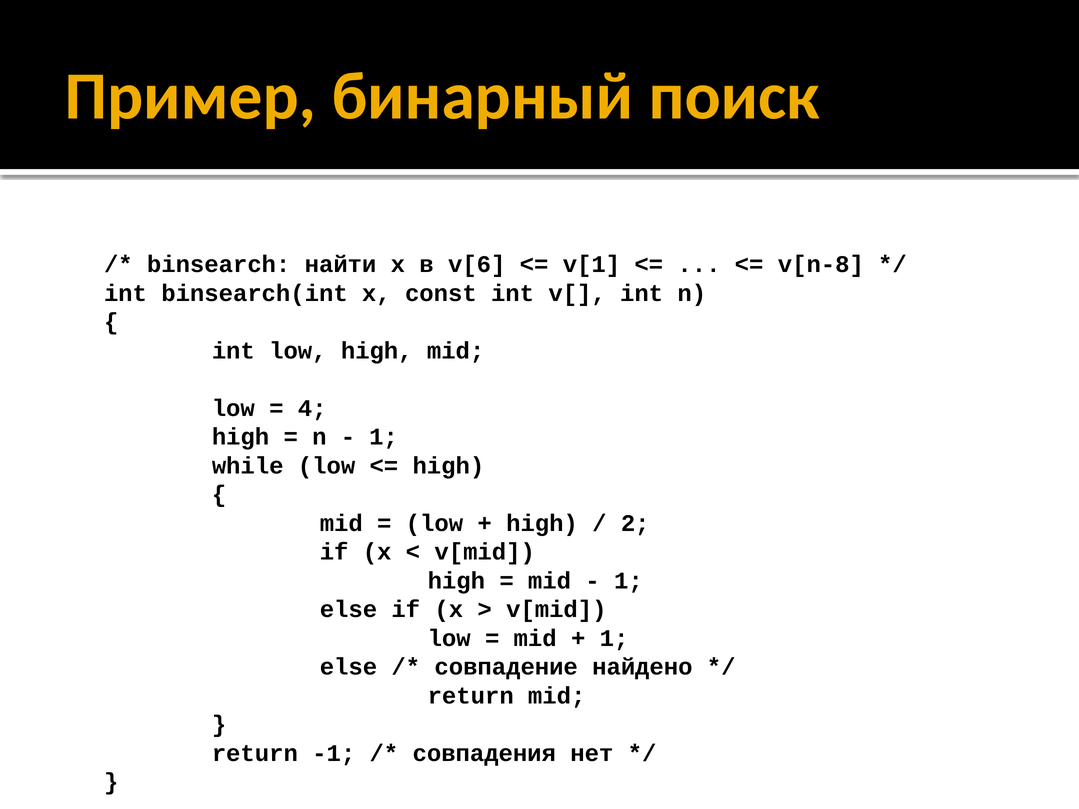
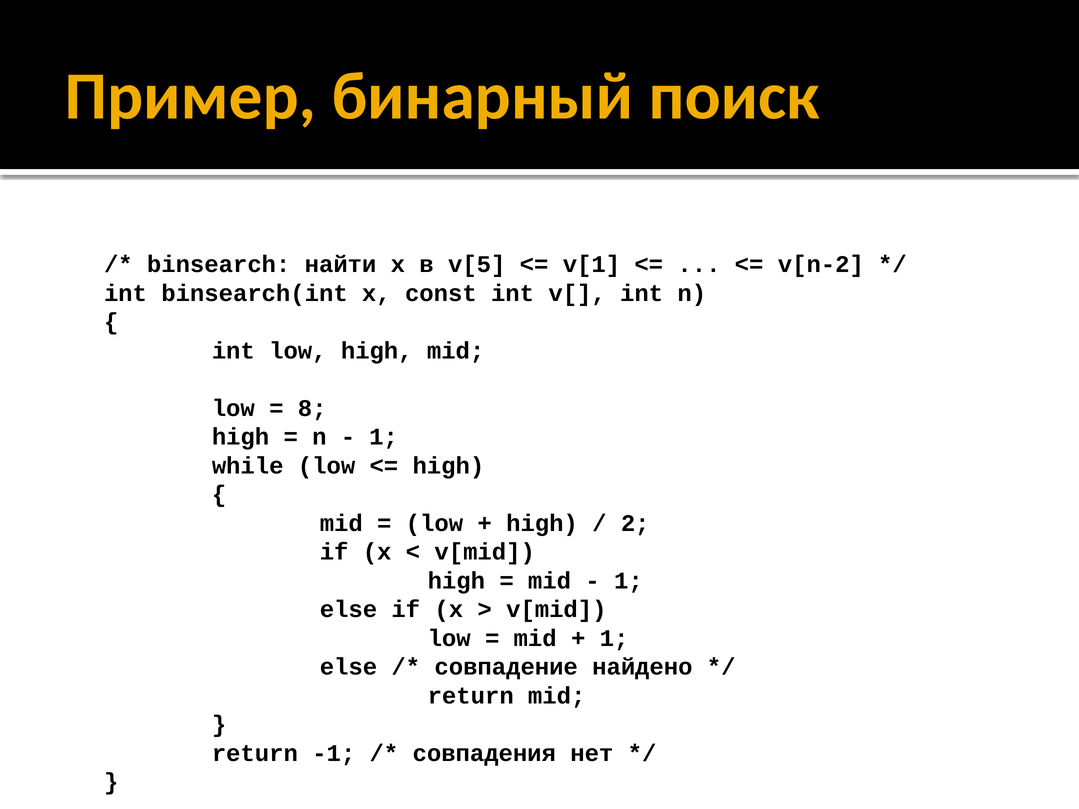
v[6: v[6 -> v[5 (477, 265)
v[n-8: v[n-8 -> v[n-2 (821, 265)
4: 4 -> 8 (312, 408)
